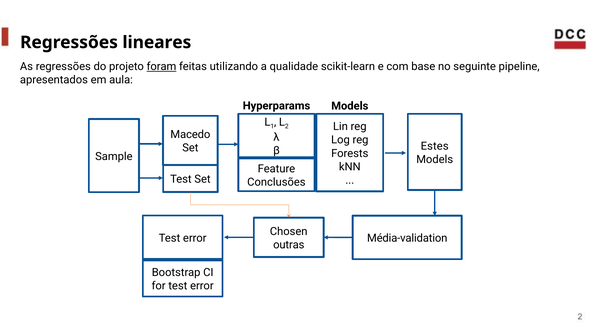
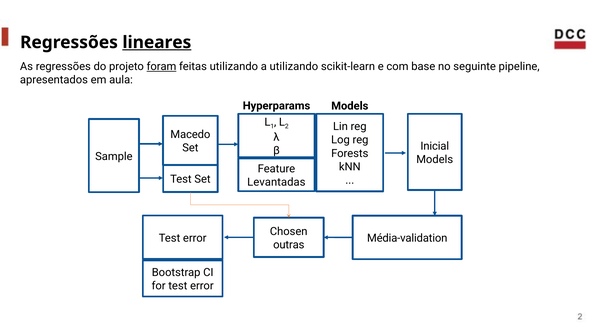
lineares underline: none -> present (157, 42)
a qualidade: qualidade -> utilizando (294, 66)
Estes: Estes -> Inicial (435, 146)
Conclusões: Conclusões -> Levantadas (276, 182)
